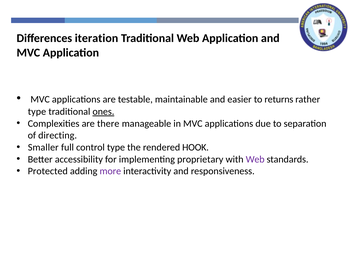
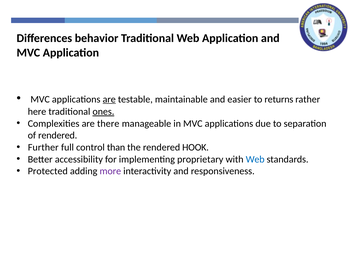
iteration: iteration -> behavior (97, 38)
are underline: none -> present (109, 99)
type: type -> here (37, 111)
of directing: directing -> rendered (58, 135)
Smaller: Smaller -> Further (43, 147)
control type: type -> than (116, 147)
Web colour: purple -> blue (255, 159)
